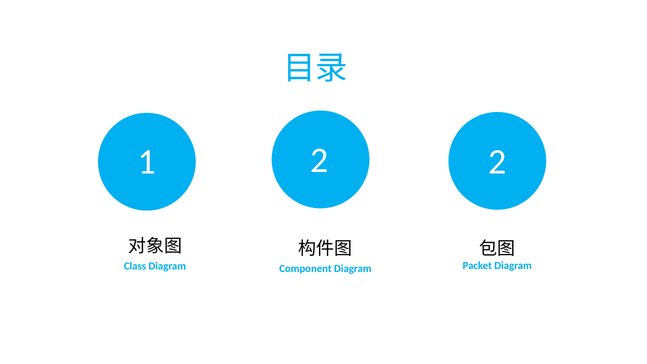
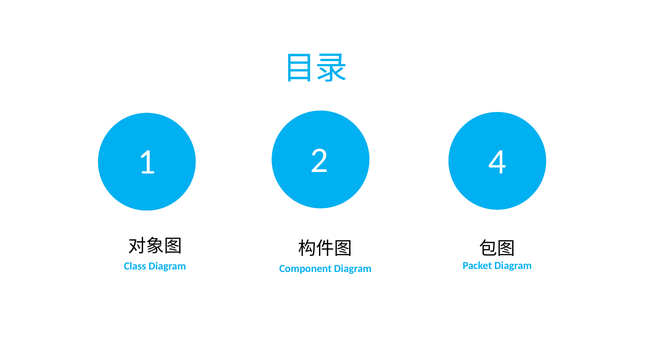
1 2: 2 -> 4 (497, 162)
